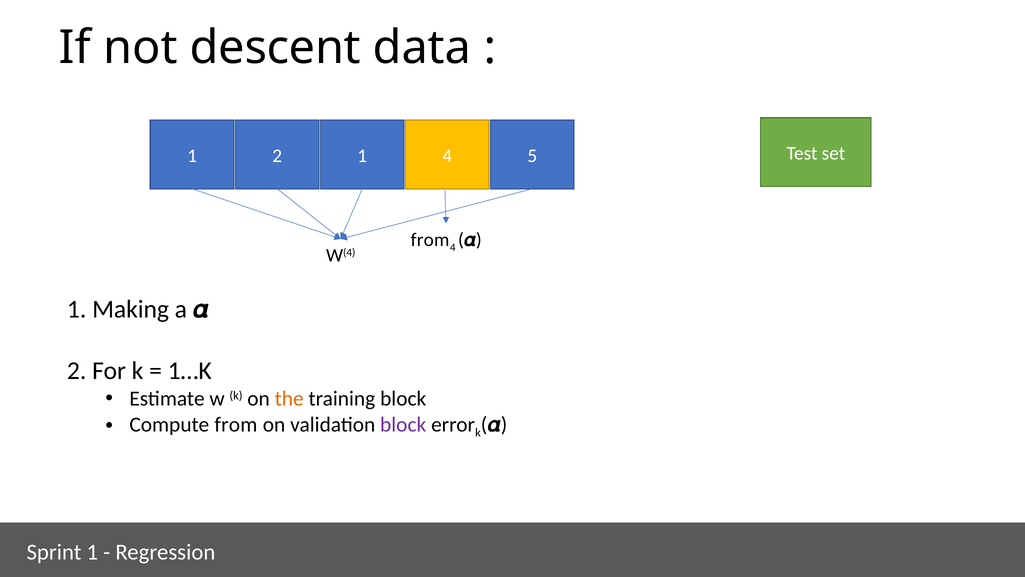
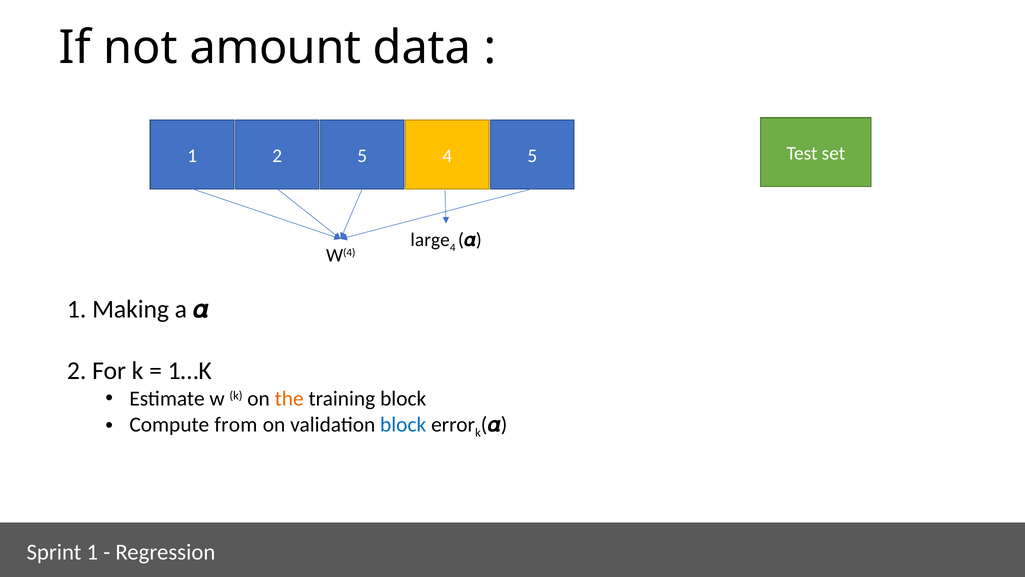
descent: descent -> amount (275, 48)
2 1: 1 -> 5 (362, 156)
from: from -> large (430, 240)
block colour: purple -> blue (403, 424)
